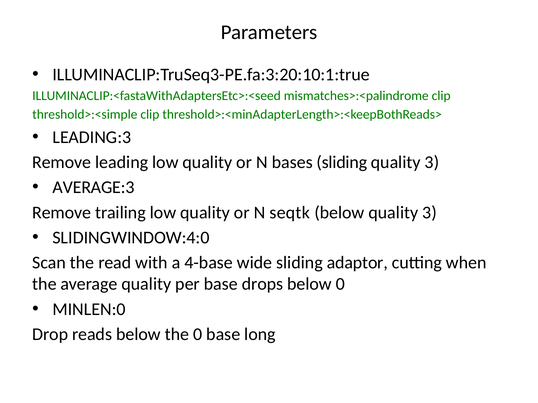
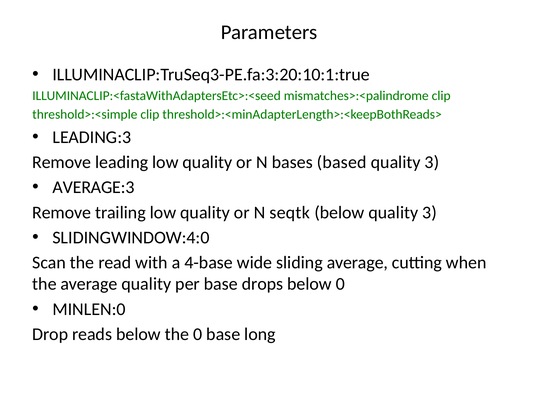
bases sliding: sliding -> based (342, 162)
sliding adaptor: adaptor -> average (357, 263)
